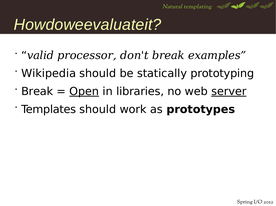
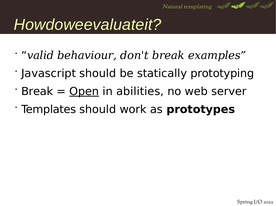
processor: processor -> behaviour (87, 56)
Wikipedia: Wikipedia -> Javascript (49, 74)
libraries: libraries -> abilities (140, 92)
server underline: present -> none (229, 92)
